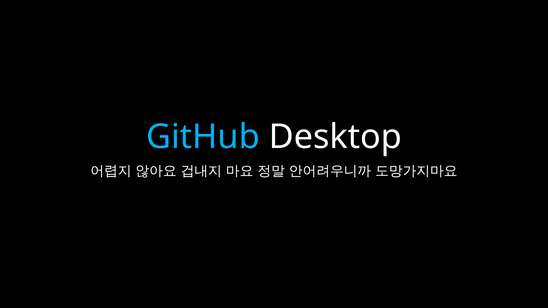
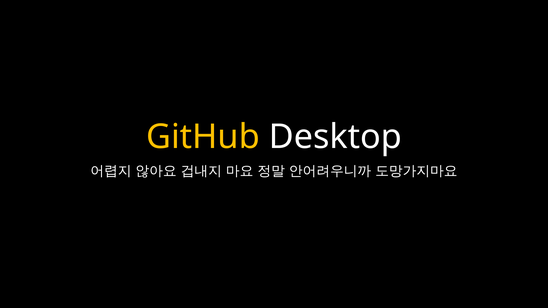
GitHub colour: light blue -> yellow (203, 137)
